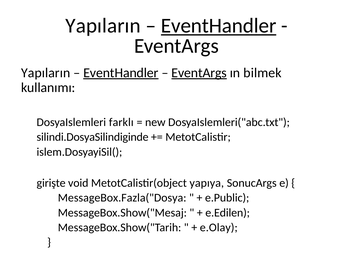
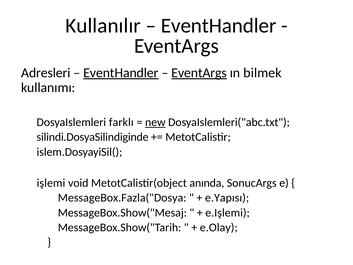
Yapıların: Yapıların -> Kullanılır (103, 26)
EventHandler underline: present -> none (219, 26)
Yapıların: Yapıların -> Adresleri (46, 73)
new underline: none -> present (155, 122)
girişte: girişte -> işlemi (51, 183)
yapıya: yapıya -> anında (207, 183)
e.Public: e.Public -> e.Yapısı (227, 198)
e.Edilen: e.Edilen -> e.Işlemi (228, 212)
